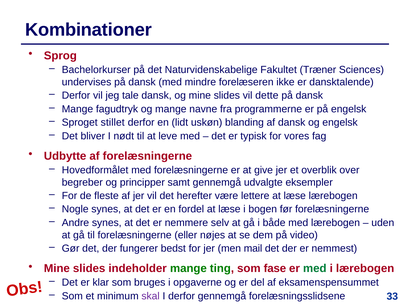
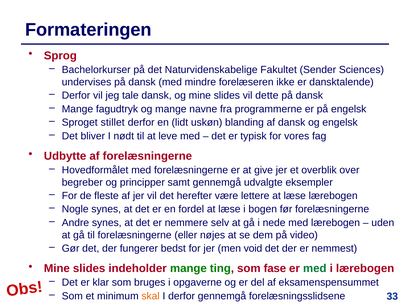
Kombinationer: Kombinationer -> Formateringen (88, 30)
Træner: Træner -> Sender (318, 70)
både: både -> nede (274, 222)
mail: mail -> void (253, 248)
skal colour: purple -> orange (151, 295)
